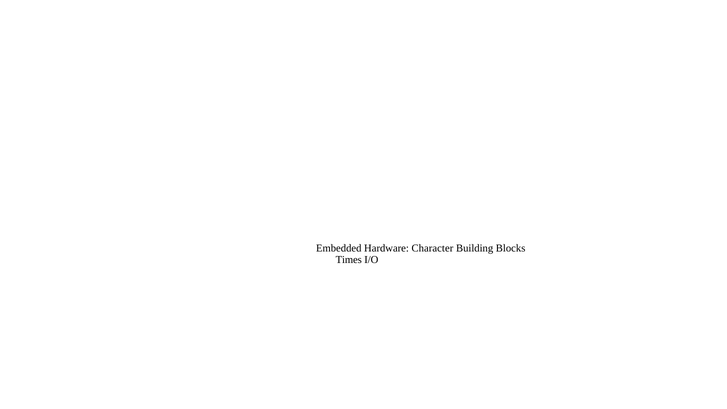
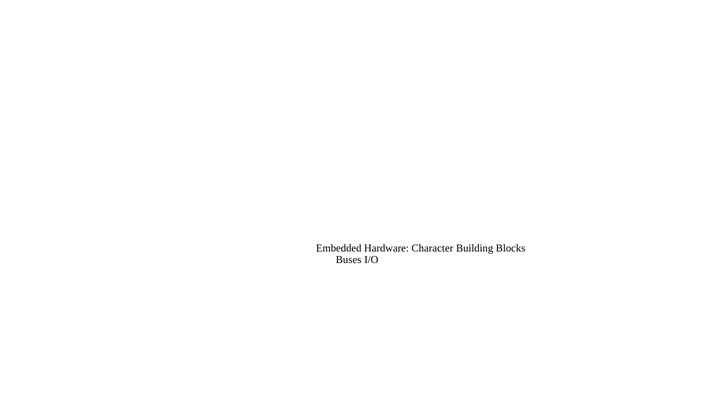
Times: Times -> Buses (349, 260)
